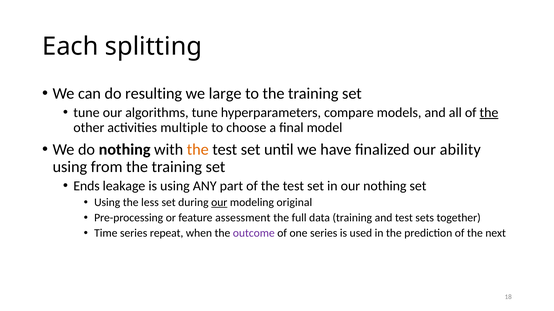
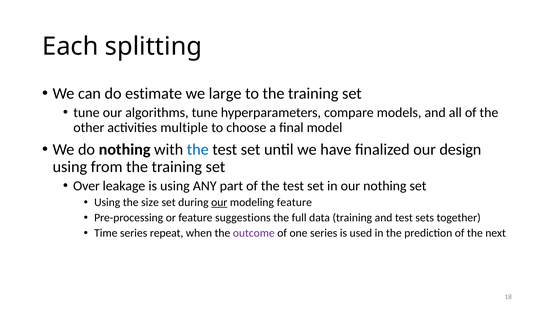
resulting: resulting -> estimate (154, 94)
the underline: present -> none (489, 113)
the colour: orange -> blue (198, 150)
ability: ability -> design (460, 150)
Ends: Ends -> Over (87, 186)
less: less -> size (150, 203)
modeling original: original -> feature (294, 203)
assessment: assessment -> suggestions (243, 218)
